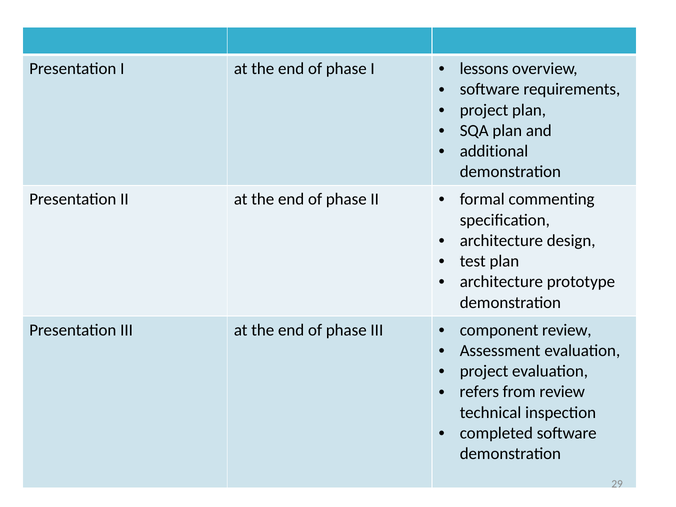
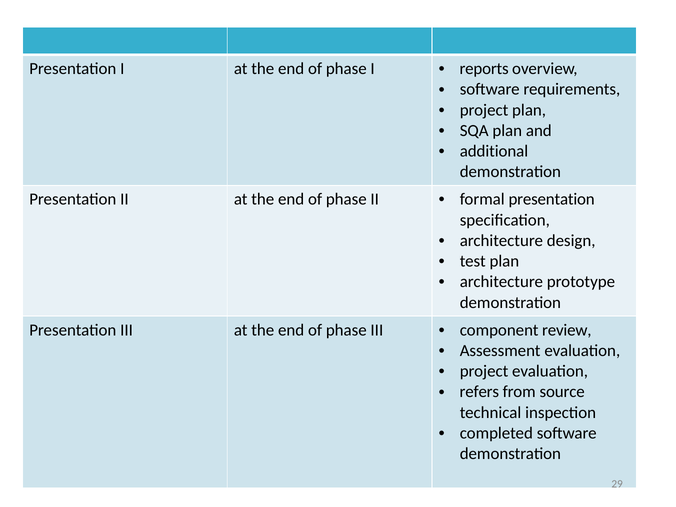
lessons: lessons -> reports (484, 69)
formal commenting: commenting -> presentation (552, 199)
from review: review -> source (562, 392)
